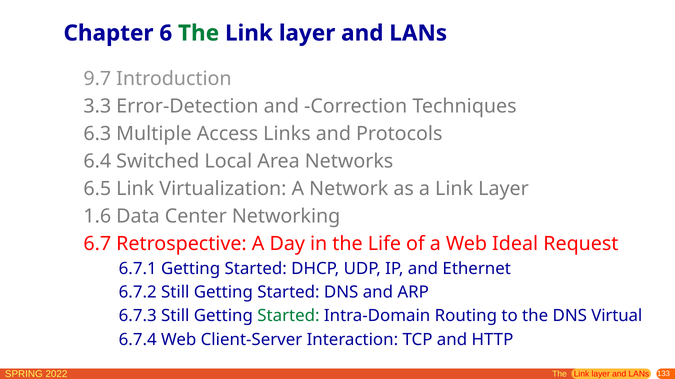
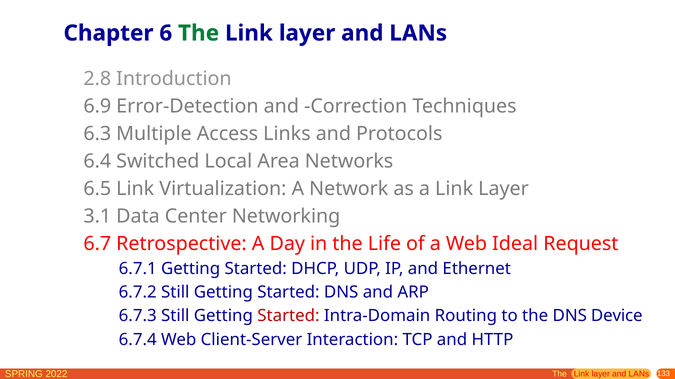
9.7: 9.7 -> 2.8 (97, 79)
3.3: 3.3 -> 6.9 (97, 106)
1.6: 1.6 -> 3.1 (97, 217)
Started colour: green -> red (288, 316)
Virtual: Virtual -> Device (617, 316)
